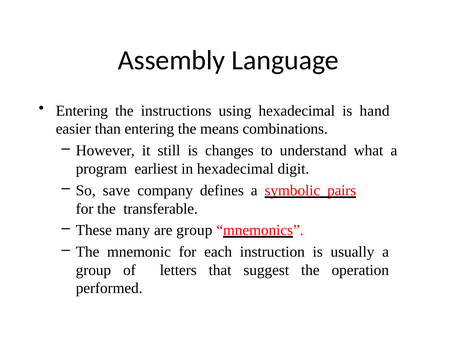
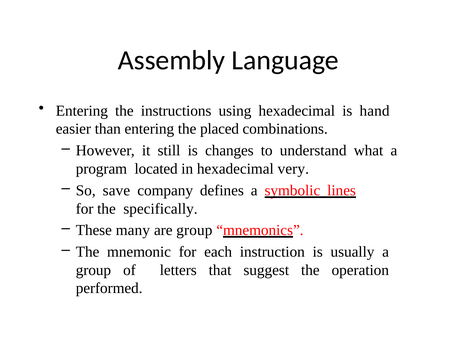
means: means -> placed (220, 129)
earliest: earliest -> located (156, 169)
digit: digit -> very (293, 169)
pairs: pairs -> lines (342, 190)
transferable: transferable -> specifically (160, 209)
